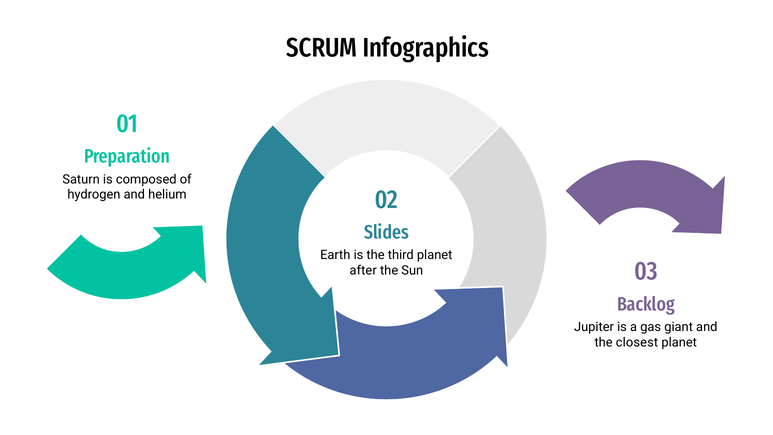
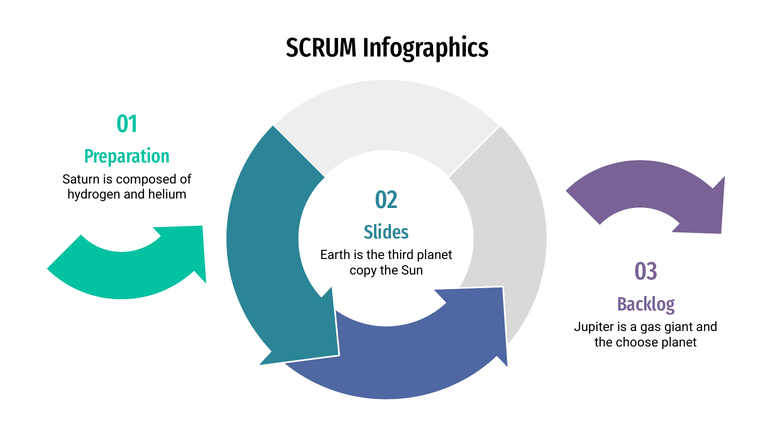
after: after -> copy (363, 270)
closest: closest -> choose (637, 343)
